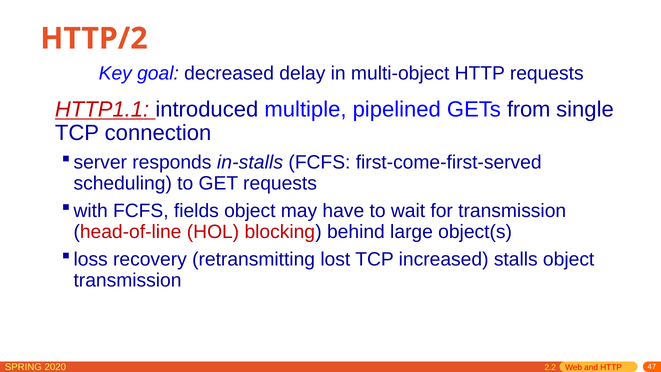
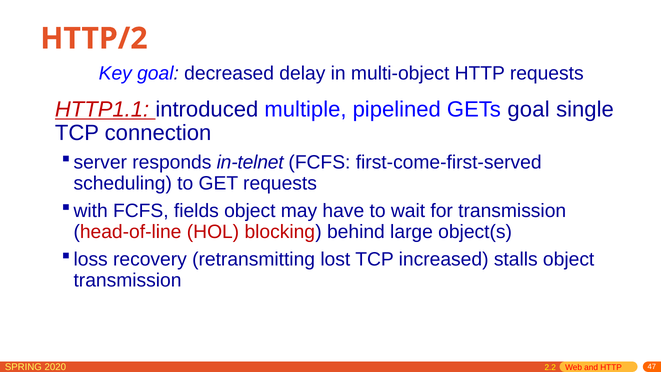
GETs from: from -> goal (529, 109)
in-stalls: in-stalls -> in-telnet (250, 162)
